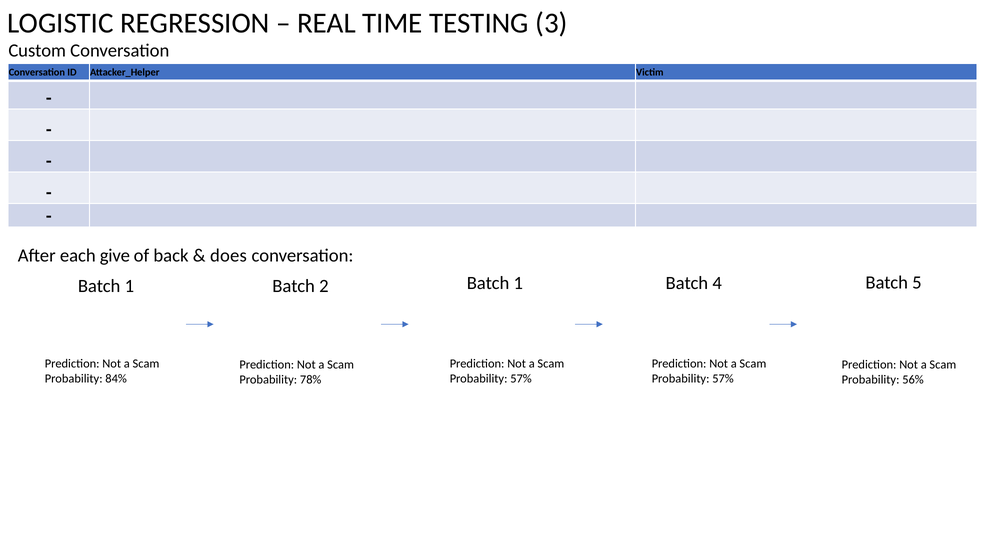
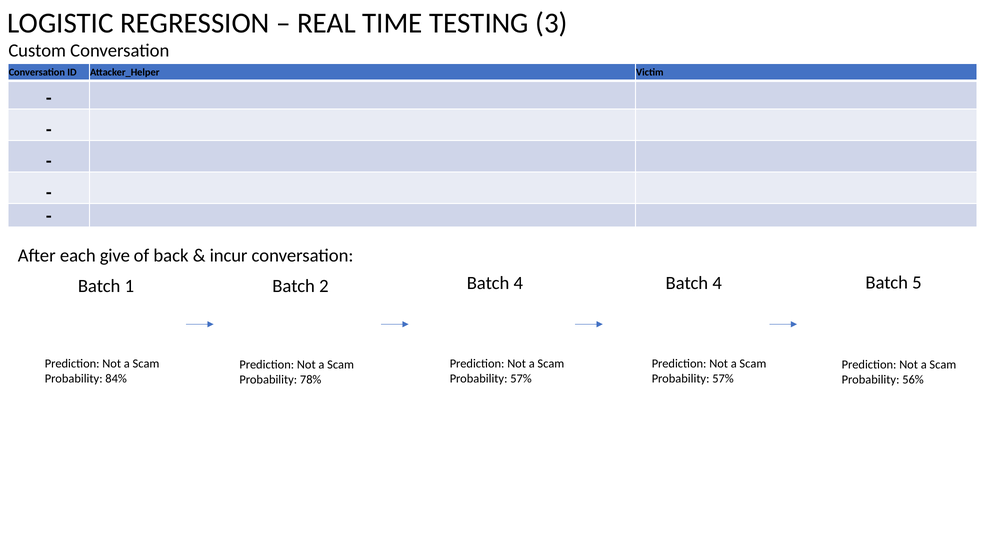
does: does -> incur (229, 256)
2 Batch 1: 1 -> 4 (518, 283)
